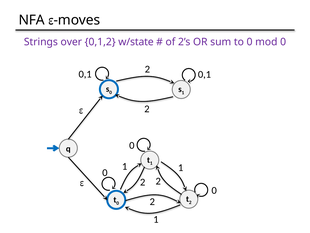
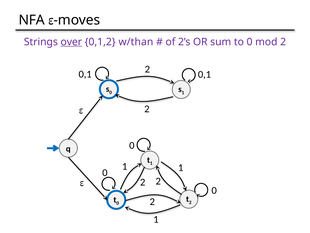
over underline: none -> present (71, 42)
w/state: w/state -> w/than (136, 42)
mod 0: 0 -> 2 (283, 42)
